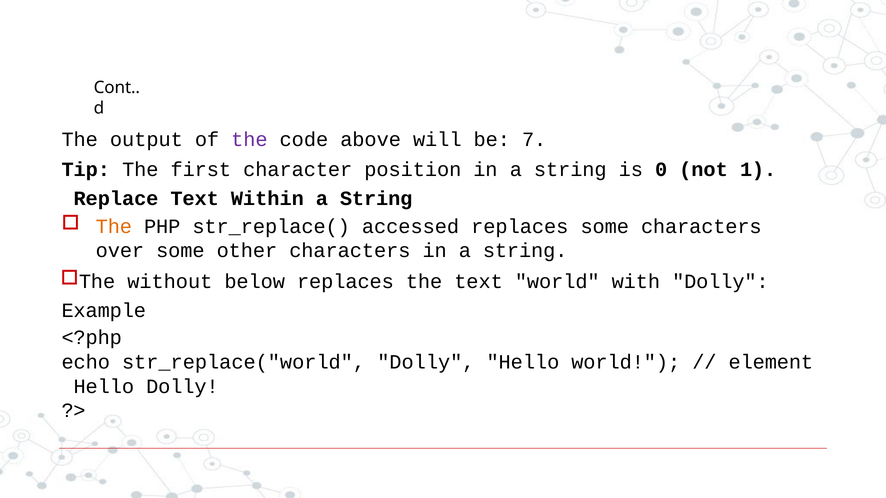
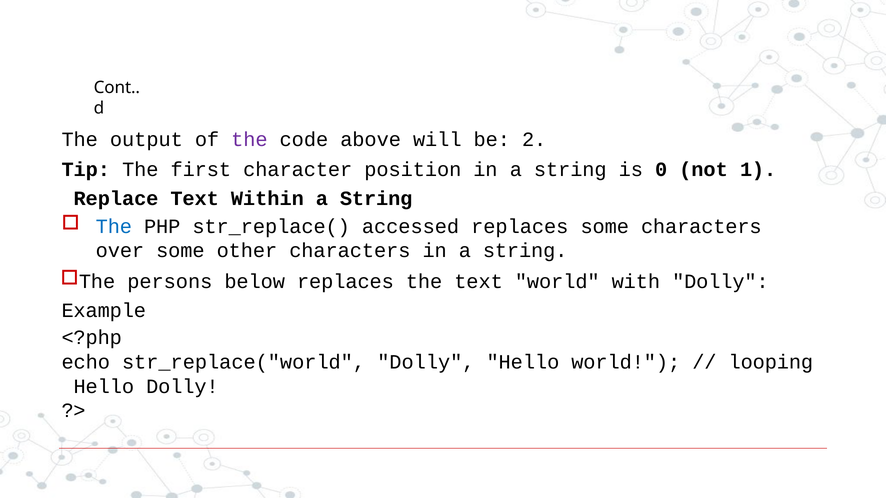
7: 7 -> 2 (534, 140)
The colour: orange -> blue (114, 227)
without: without -> persons (170, 282)
element: element -> looping (771, 362)
